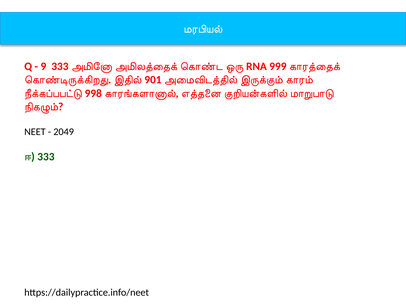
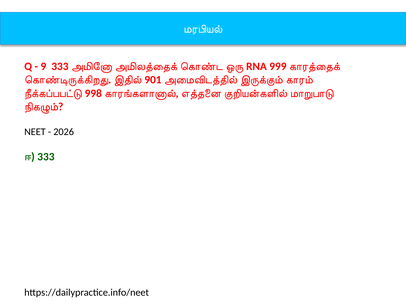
2049: 2049 -> 2026 (64, 132)
